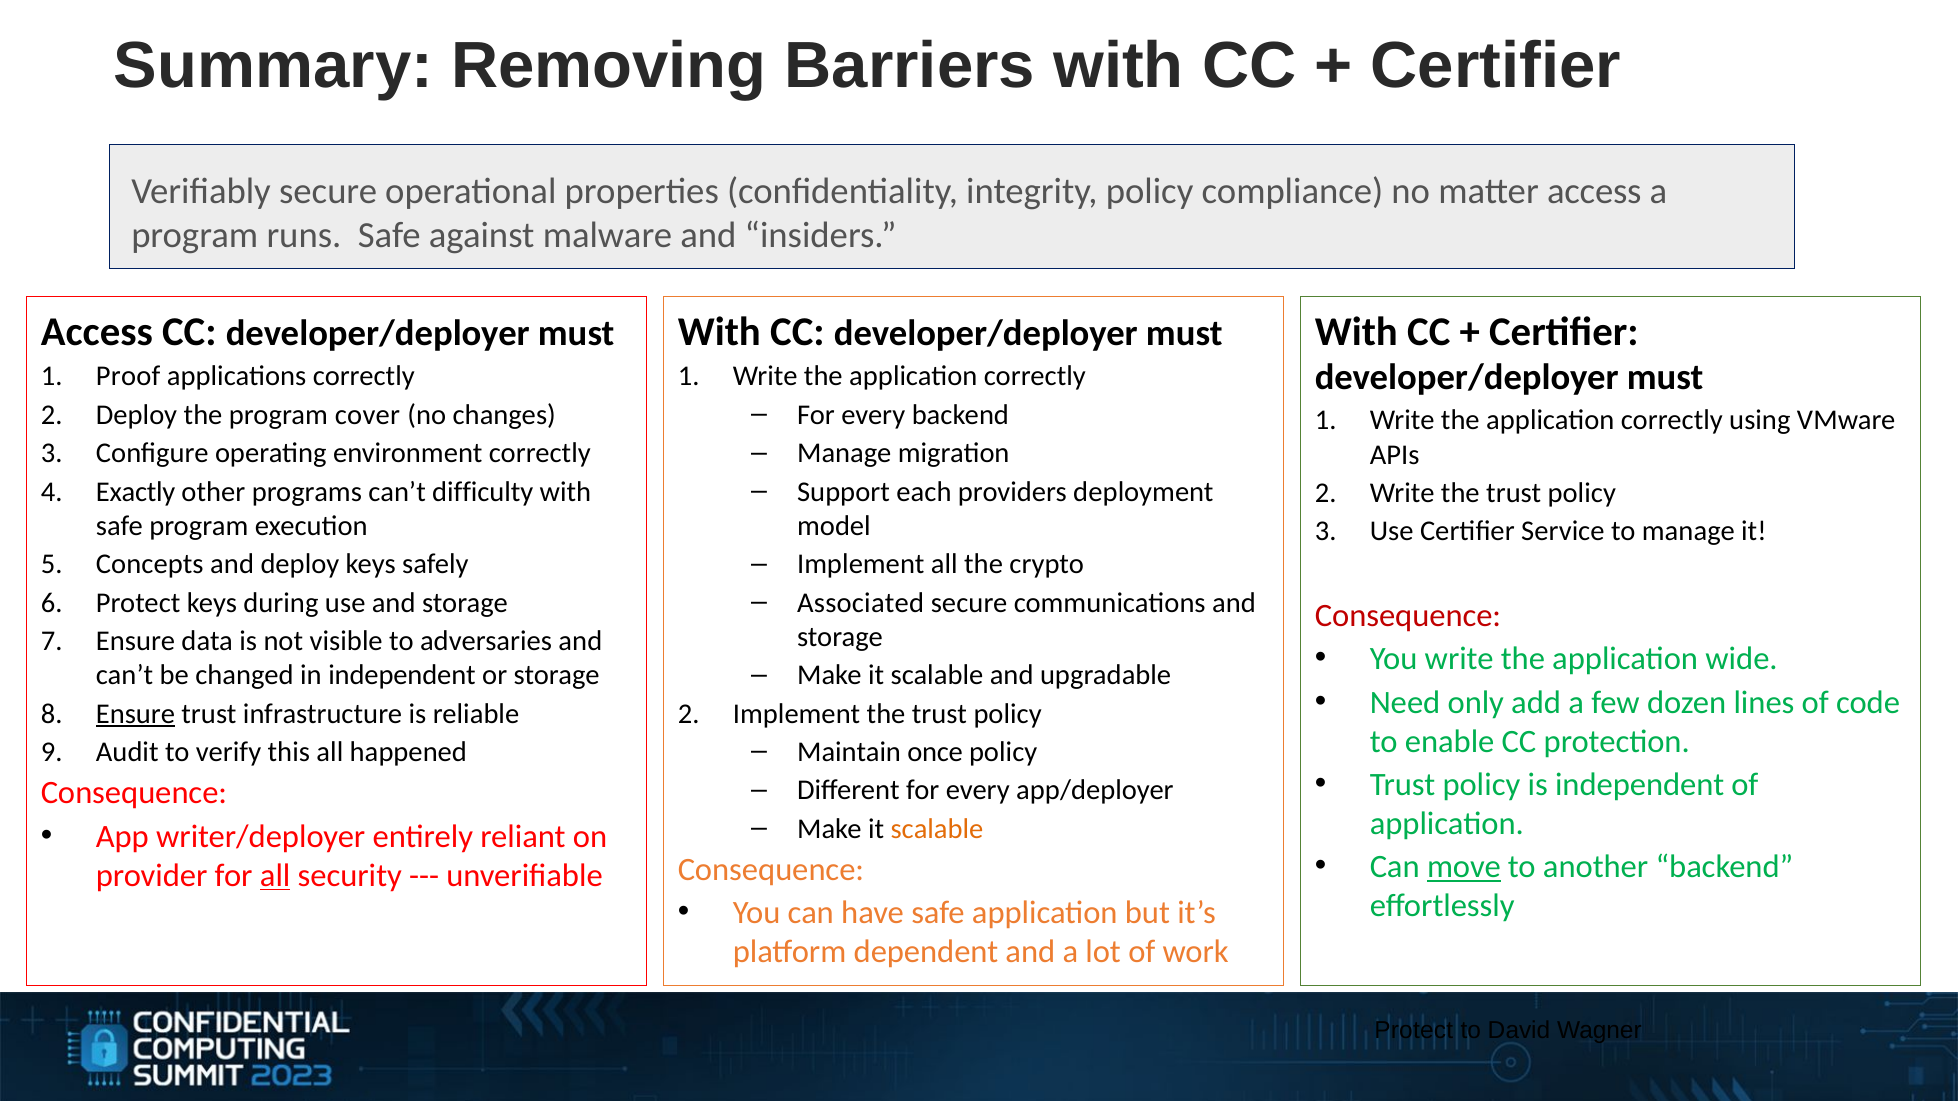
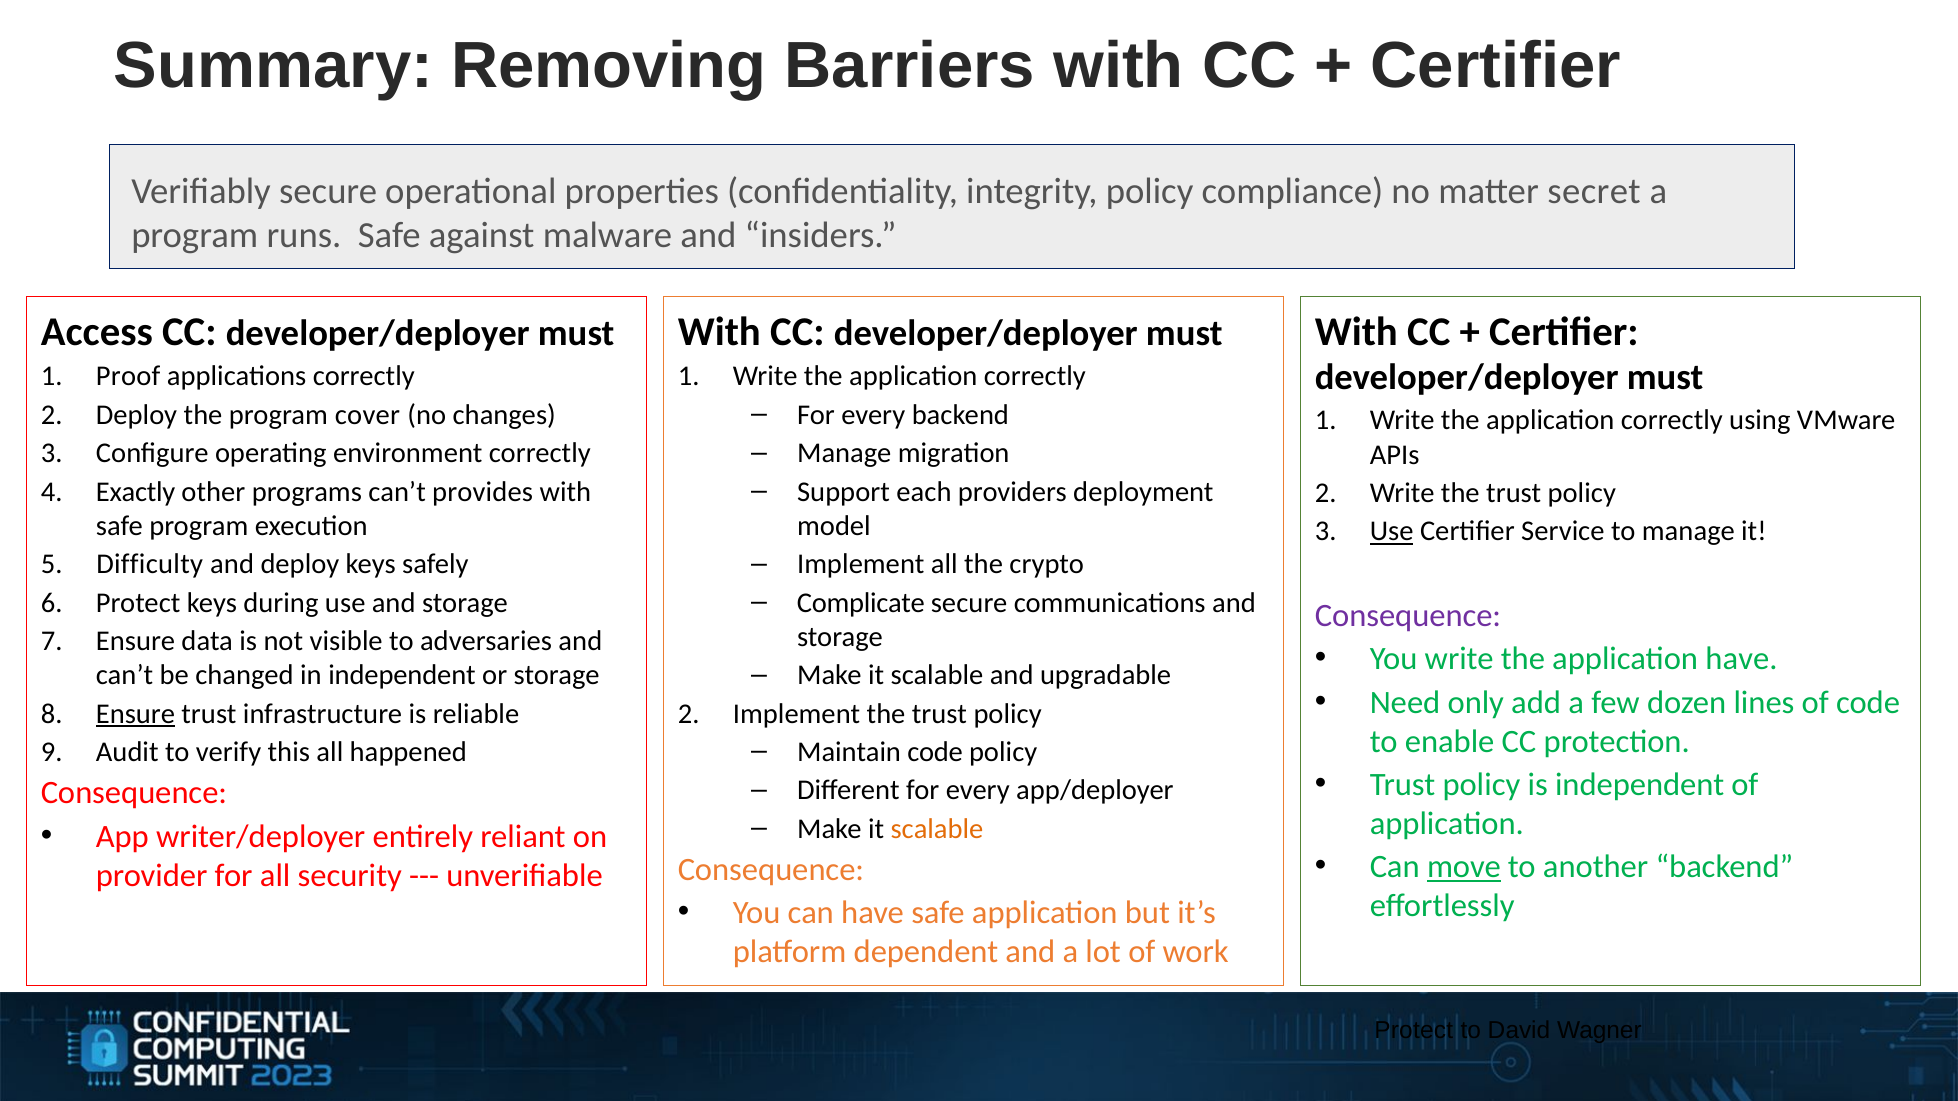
matter access: access -> secret (1594, 191)
difficulty: difficulty -> provides (483, 492)
Use underline: none -> present (1392, 532)
Concepts: Concepts -> Difficulty (150, 564)
Associated: Associated -> Complicate (861, 603)
Consequence colour: red -> purple (1408, 616)
application wide: wide -> have (1741, 659)
Maintain once: once -> code (935, 752)
all underline: present -> none (275, 876)
